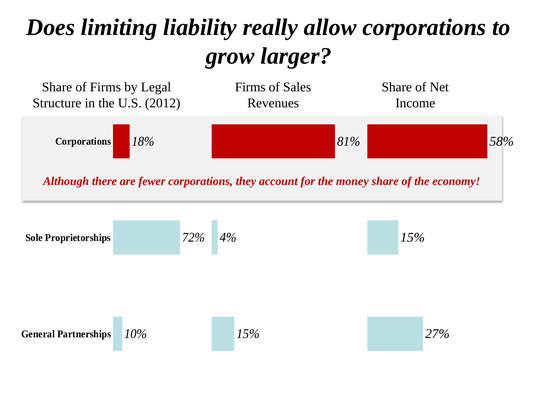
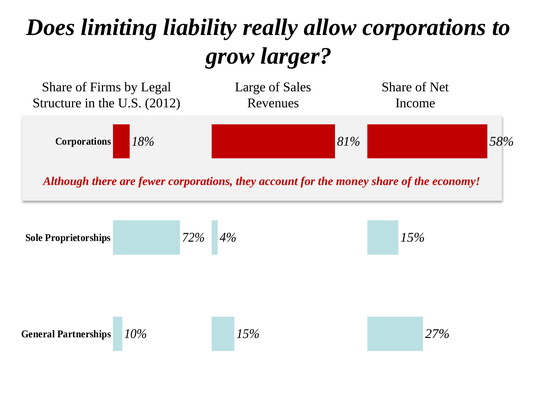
Firms: Firms -> Large (250, 87)
